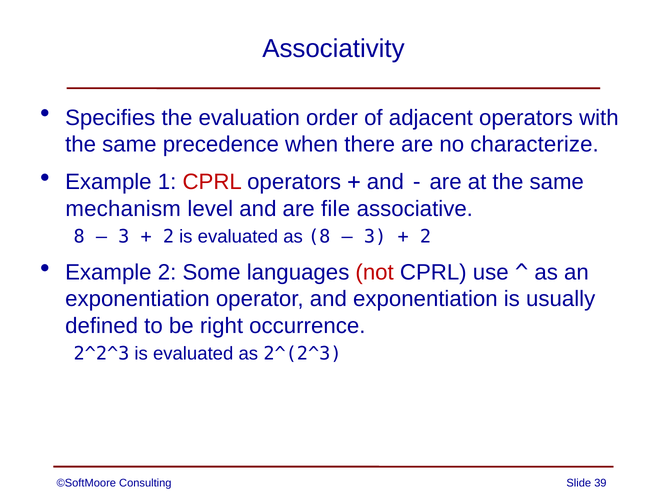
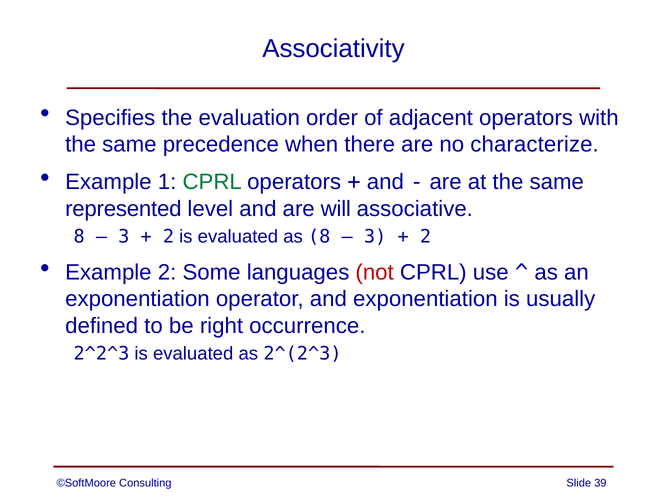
CPRL colour: red -> green (212, 182)
mechanism: mechanism -> represented (123, 209)
file: file -> will (336, 209)
